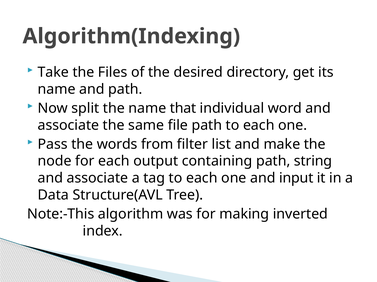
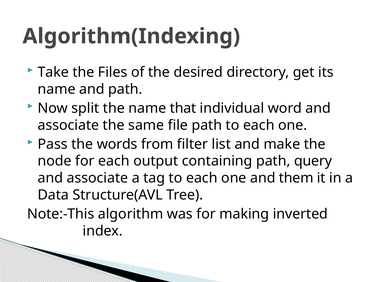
string: string -> query (313, 161)
input: input -> them (296, 178)
